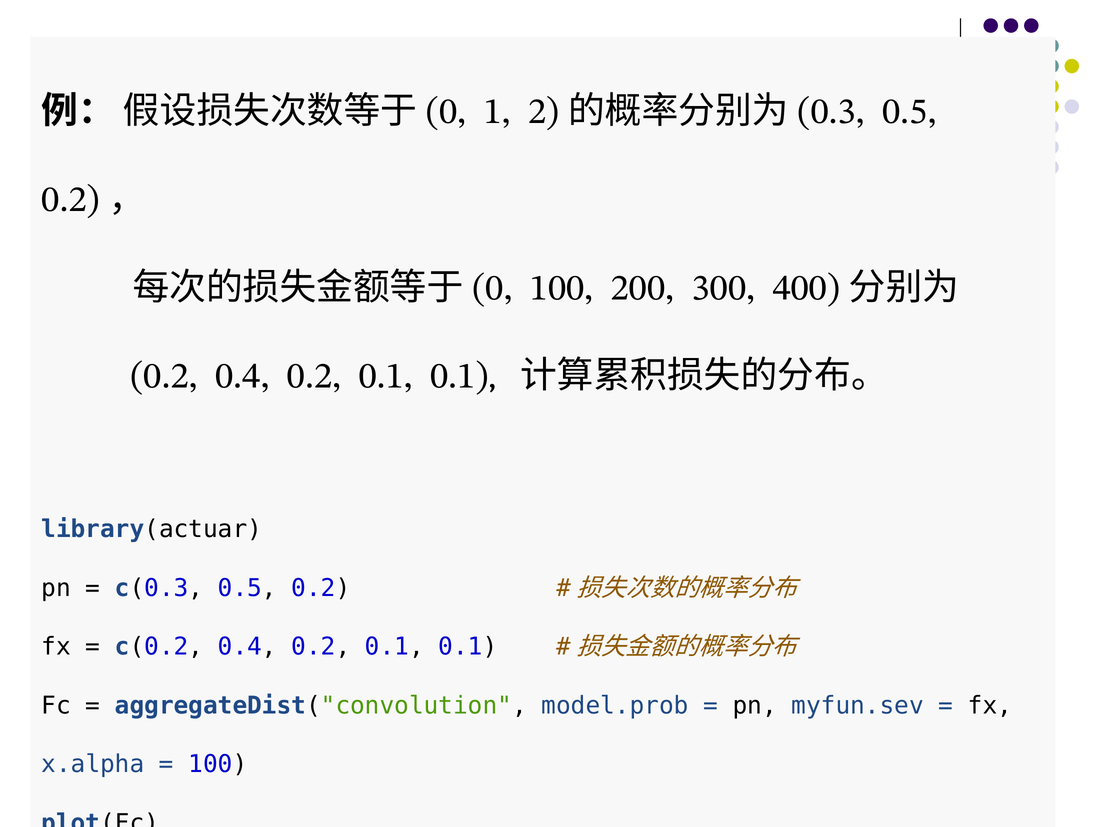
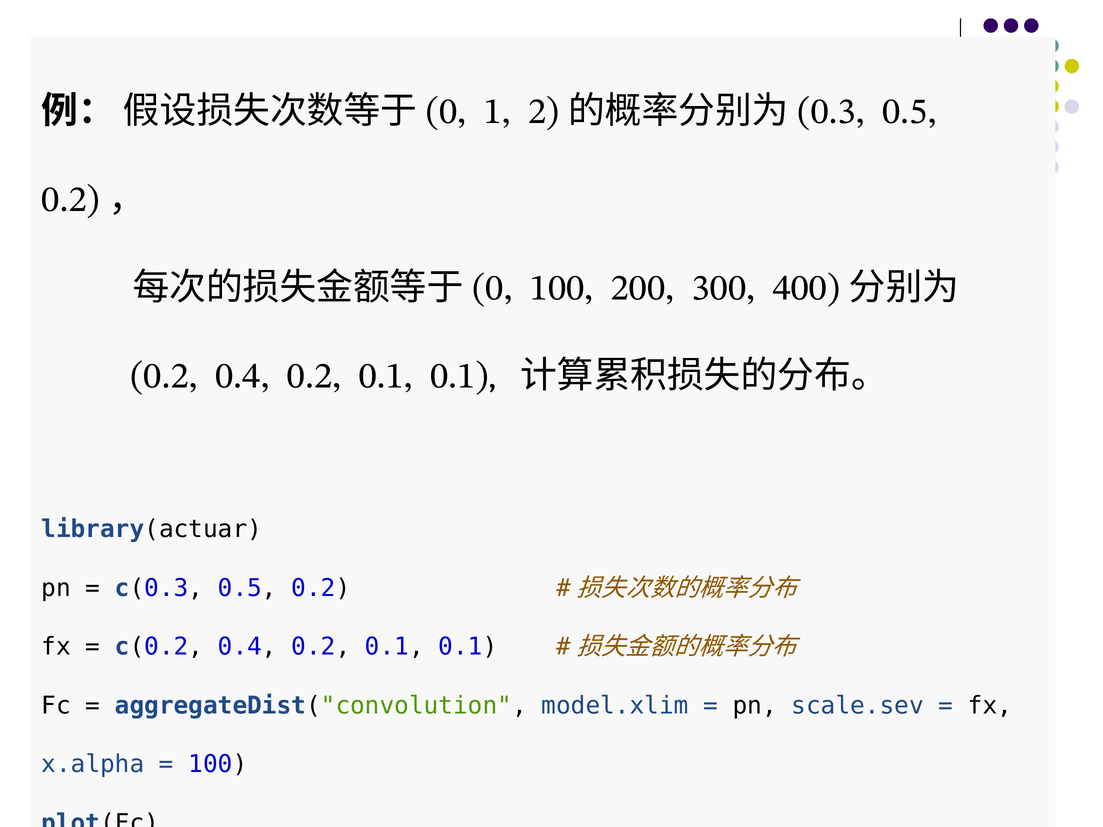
model.prob: model.prob -> model.xlim (615, 706)
myfun.sev: myfun.sev -> scale.sev (858, 706)
